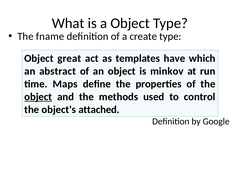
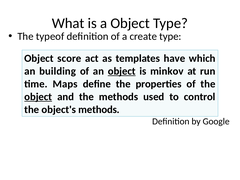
fname: fname -> typeof (50, 36)
great: great -> score (69, 58)
abstract: abstract -> building (58, 71)
object underline: none -> present (122, 71)
object's attached: attached -> methods (99, 110)
